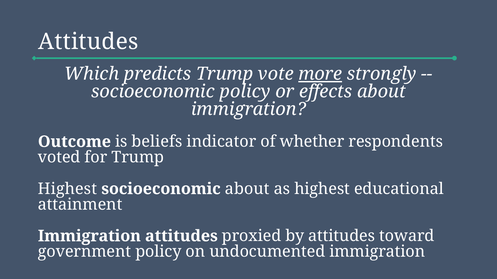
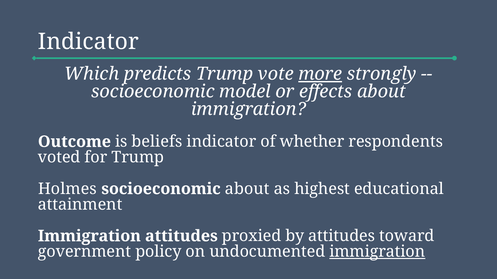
Attitudes: Attitudes -> Indicator (88, 42)
socioeconomic policy: policy -> model (245, 92)
Highest: Highest -> Holmes (67, 189)
immigration underline: none -> present (377, 252)
